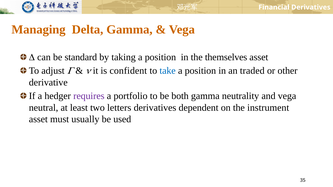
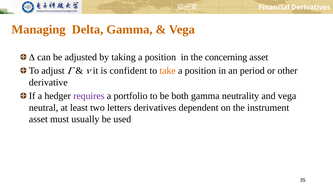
standard: standard -> adjusted (81, 57)
themselves: themselves -> concerning (226, 57)
take colour: blue -> orange (168, 71)
traded: traded -> period (252, 71)
